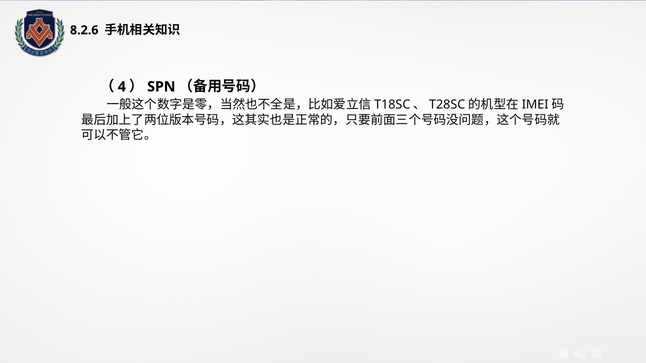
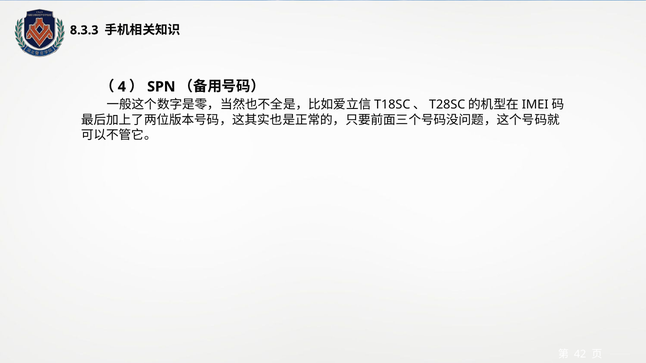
8.2.6: 8.2.6 -> 8.3.3 (84, 30)
